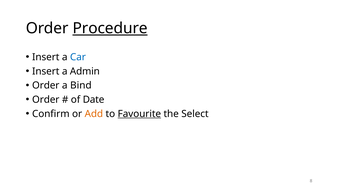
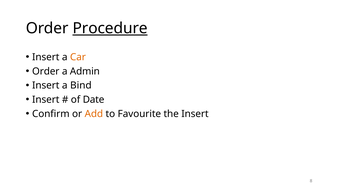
Car colour: blue -> orange (78, 57)
Insert: Insert -> Order (46, 71)
Order: Order -> Insert (46, 85)
Order: Order -> Insert (46, 100)
Favourite underline: present -> none (139, 114)
the Select: Select -> Insert (195, 114)
